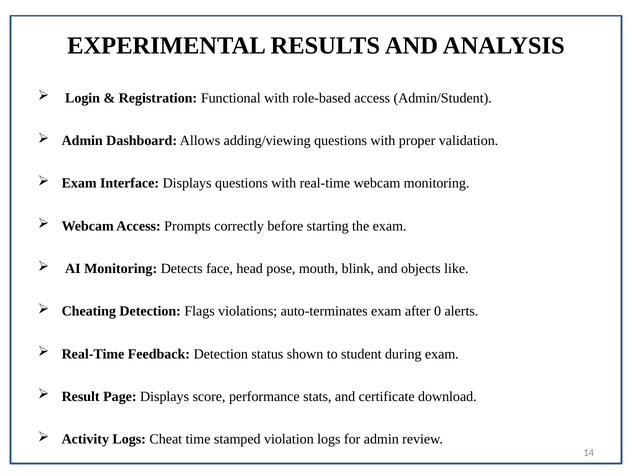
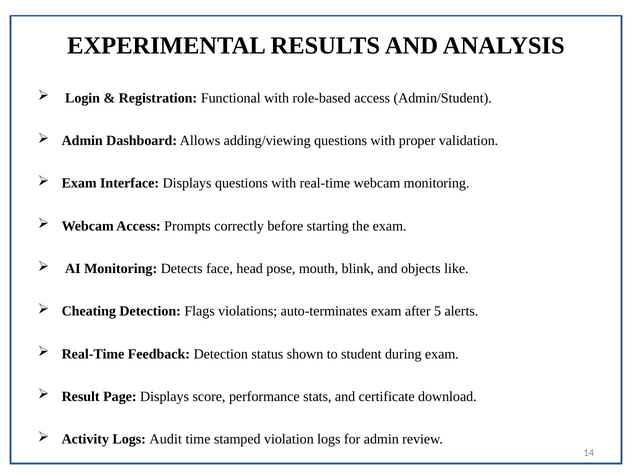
0: 0 -> 5 (438, 311)
Cheat: Cheat -> Audit (166, 439)
